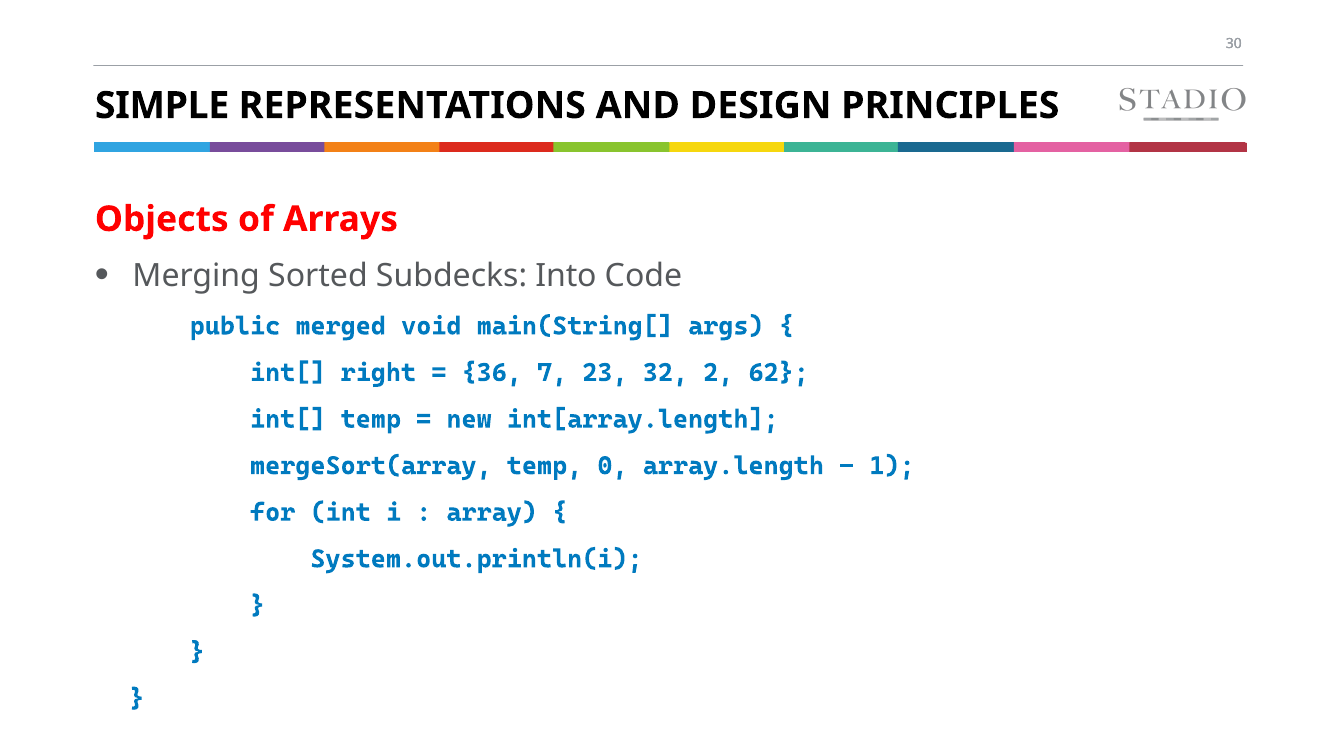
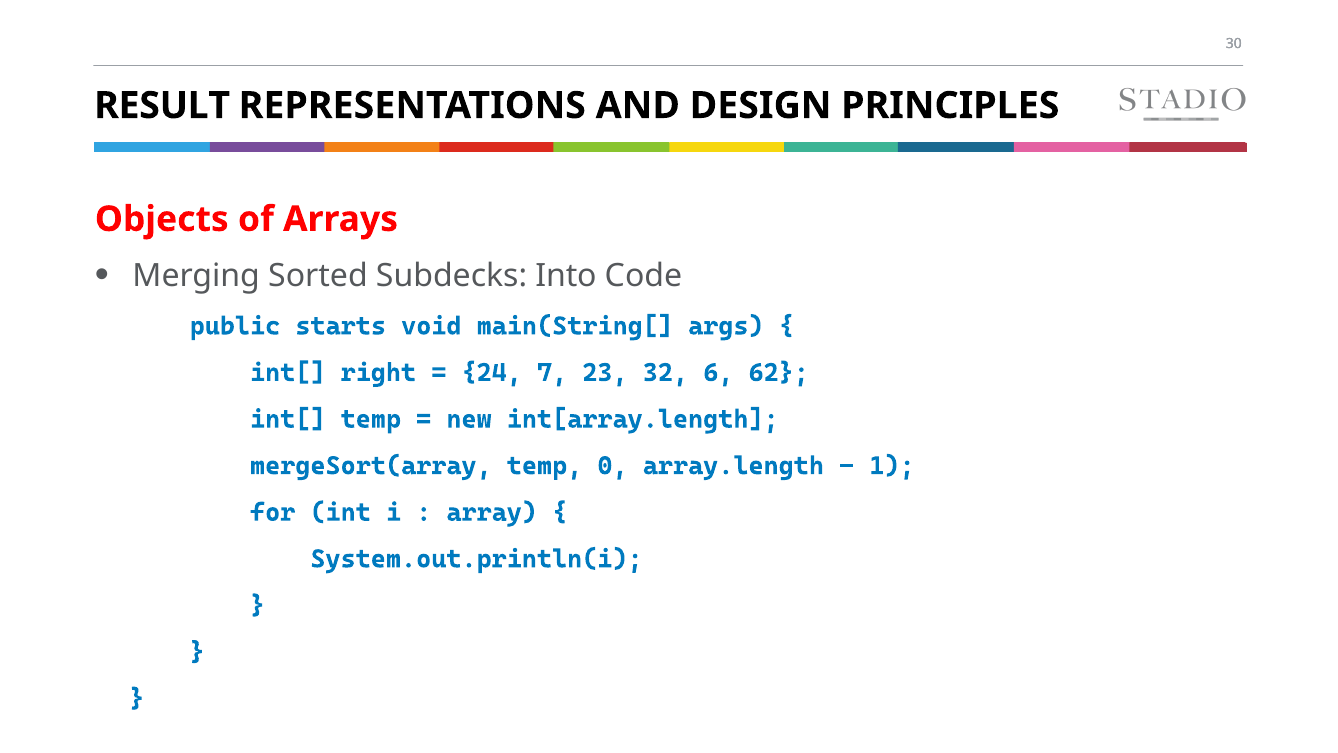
SIMPLE: SIMPLE -> RESULT (162, 106)
merged: merged -> starts (341, 326)
36: 36 -> 24 (492, 372)
2: 2 -> 6 (718, 372)
